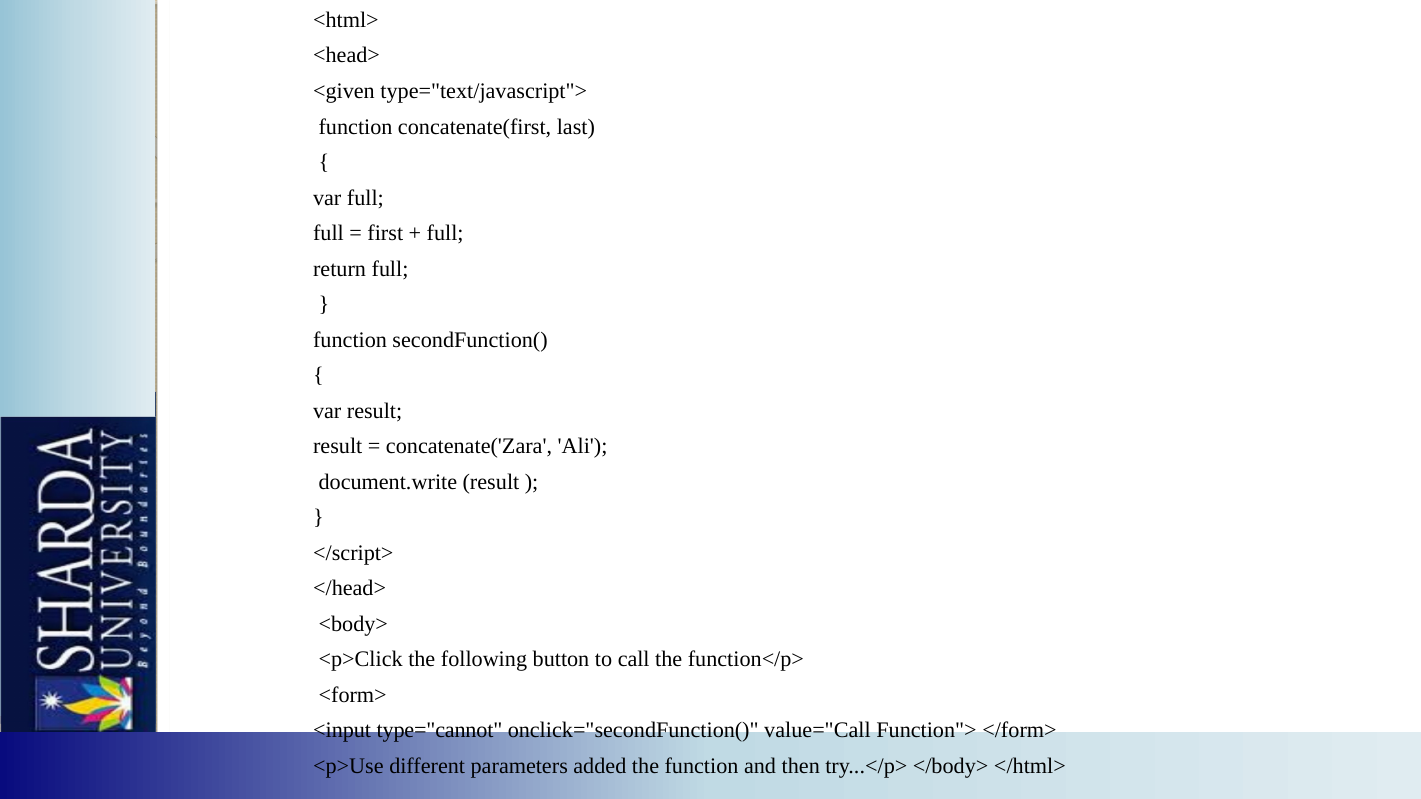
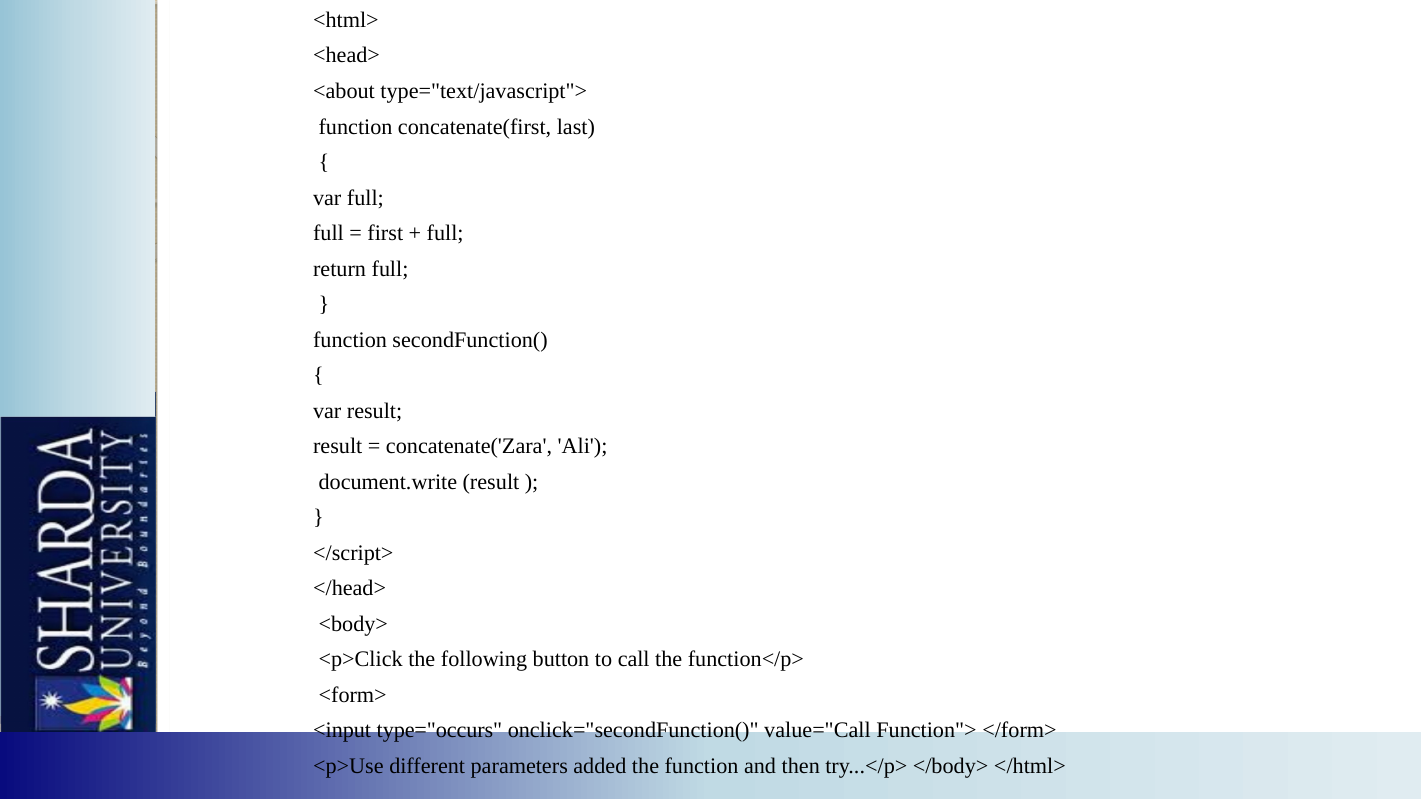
<given: <given -> <about (344, 91)
type="cannot: type="cannot -> type="occurs (439, 731)
